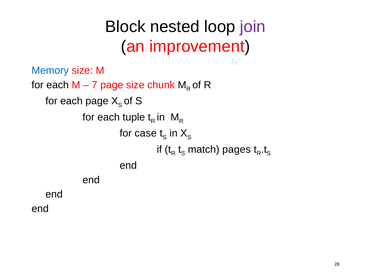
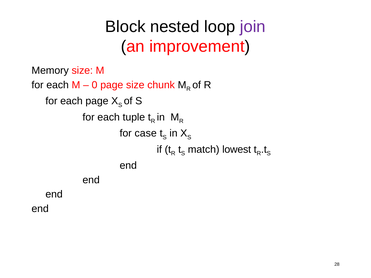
Memory colour: blue -> black (50, 71)
7: 7 -> 0 (95, 85)
pages: pages -> lowest (237, 150)
